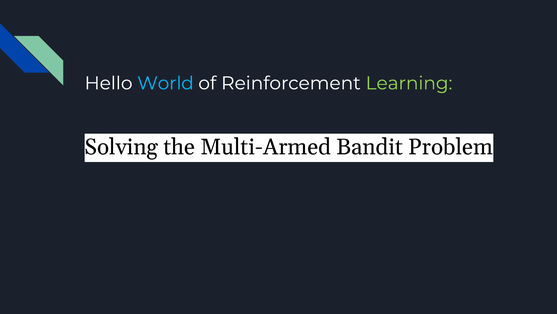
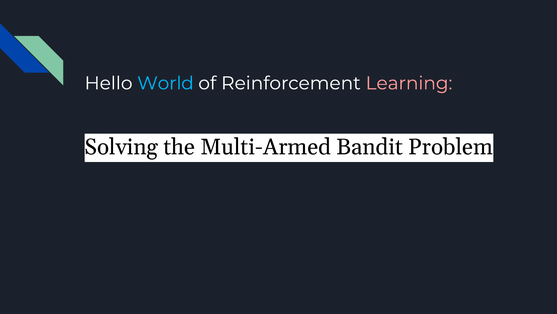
Learning colour: light green -> pink (409, 83)
